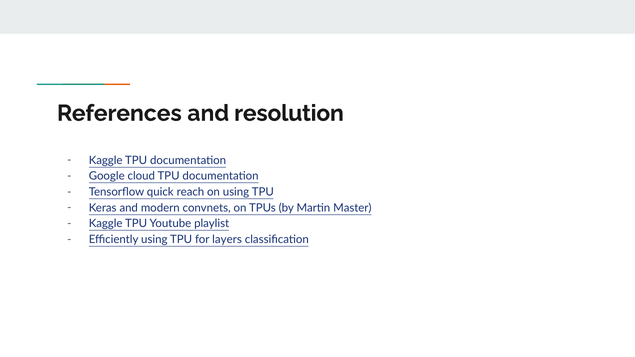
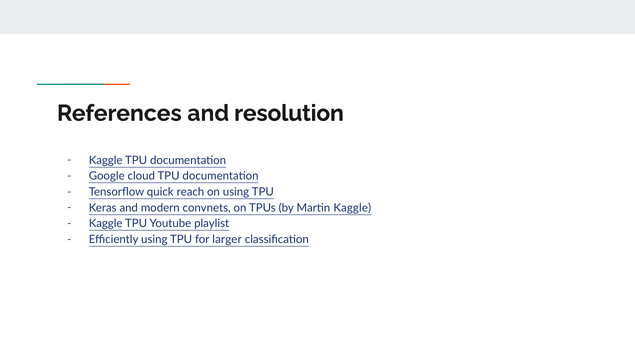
Martin Master: Master -> Kaggle (352, 208)
layers: layers -> larger (227, 240)
